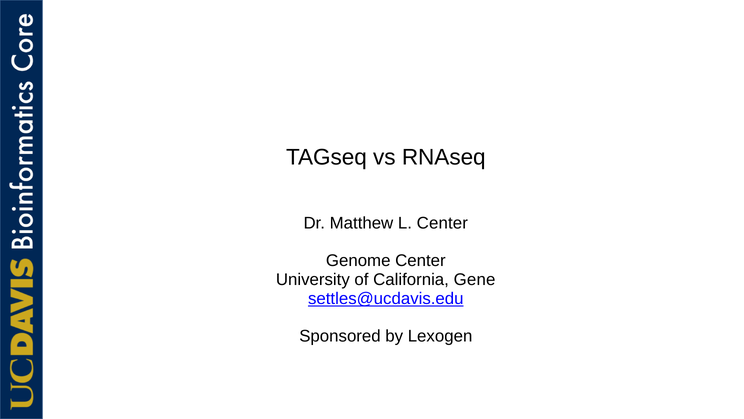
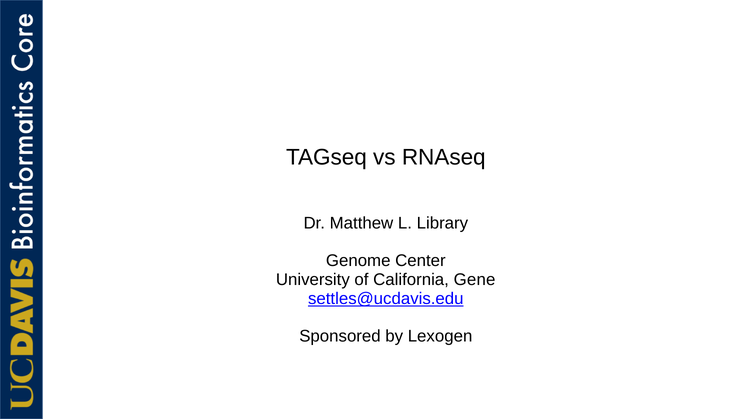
L Center: Center -> Library (442, 223)
